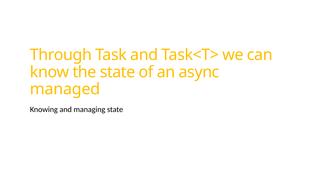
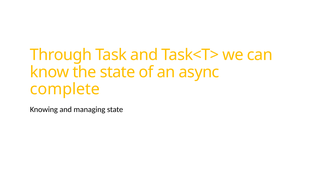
managed: managed -> complete (65, 89)
